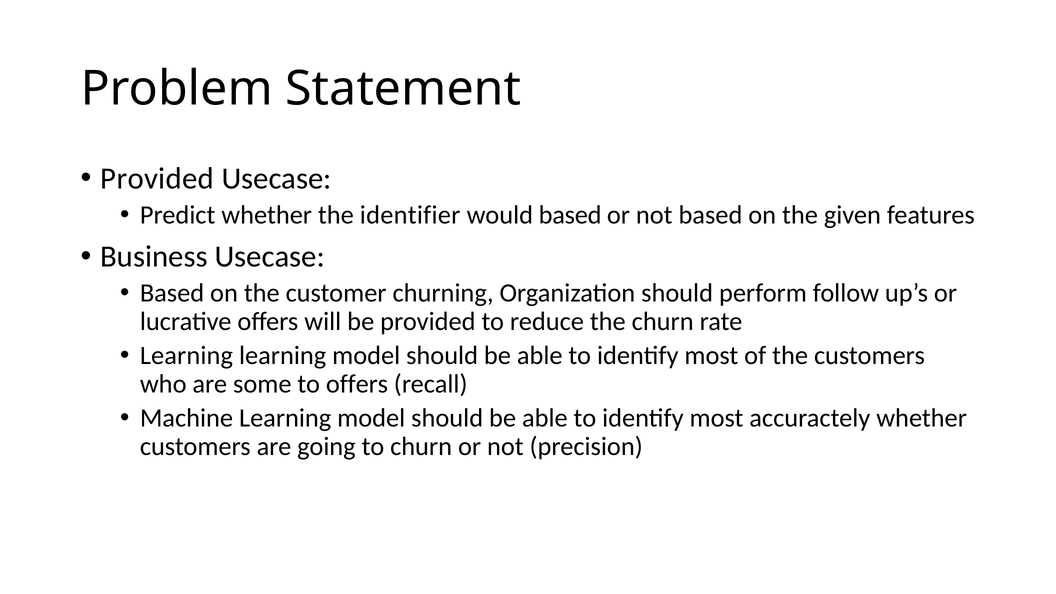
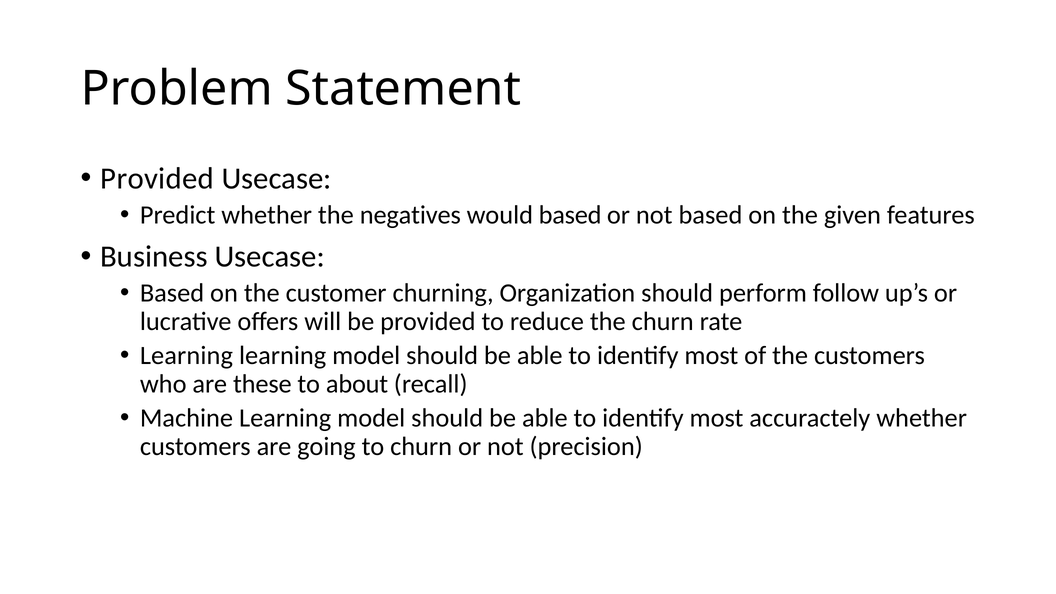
identifier: identifier -> negatives (410, 215)
some: some -> these (262, 384)
to offers: offers -> about (357, 384)
